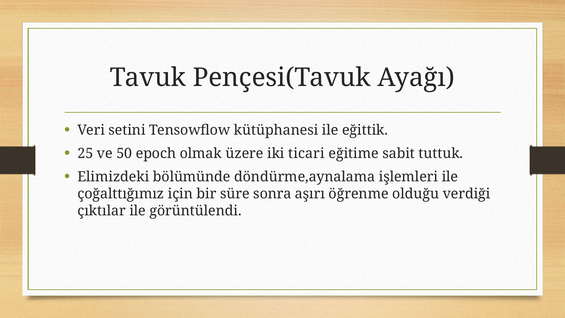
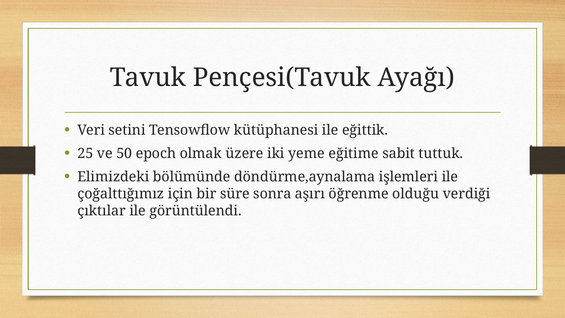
ticari: ticari -> yeme (307, 153)
